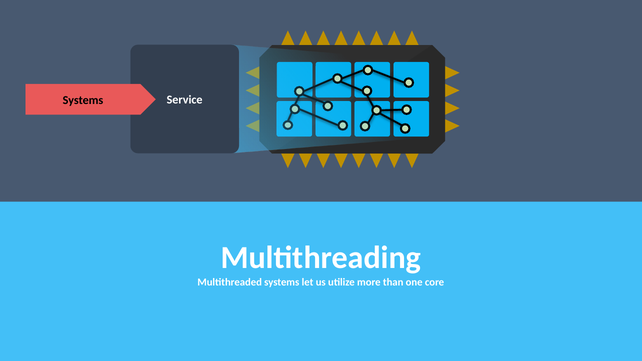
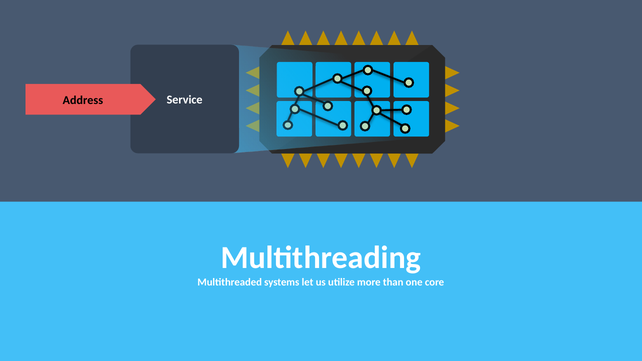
Systems: Systems -> Address (83, 100)
